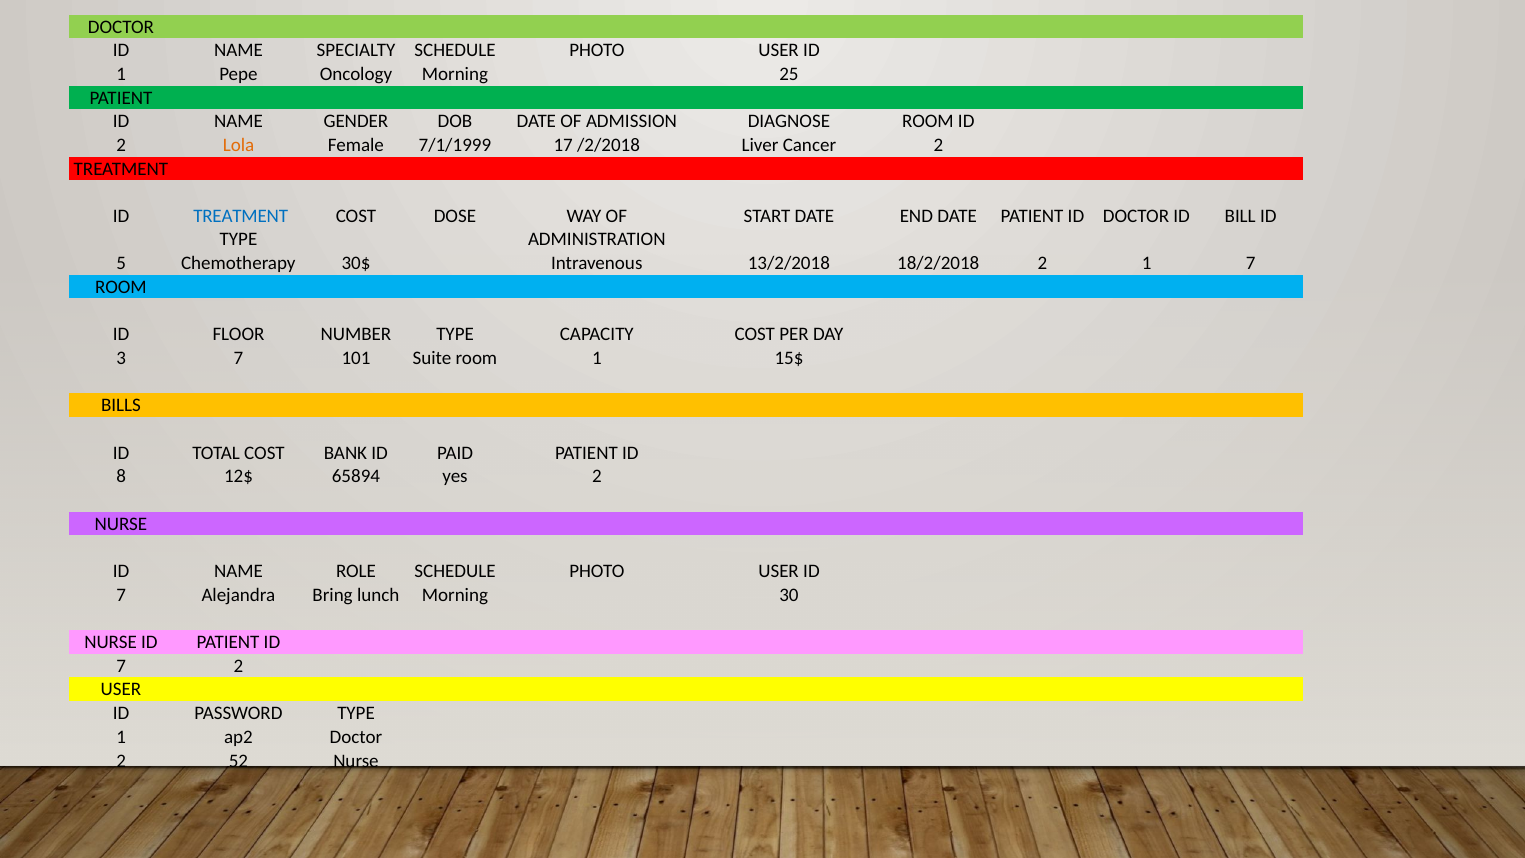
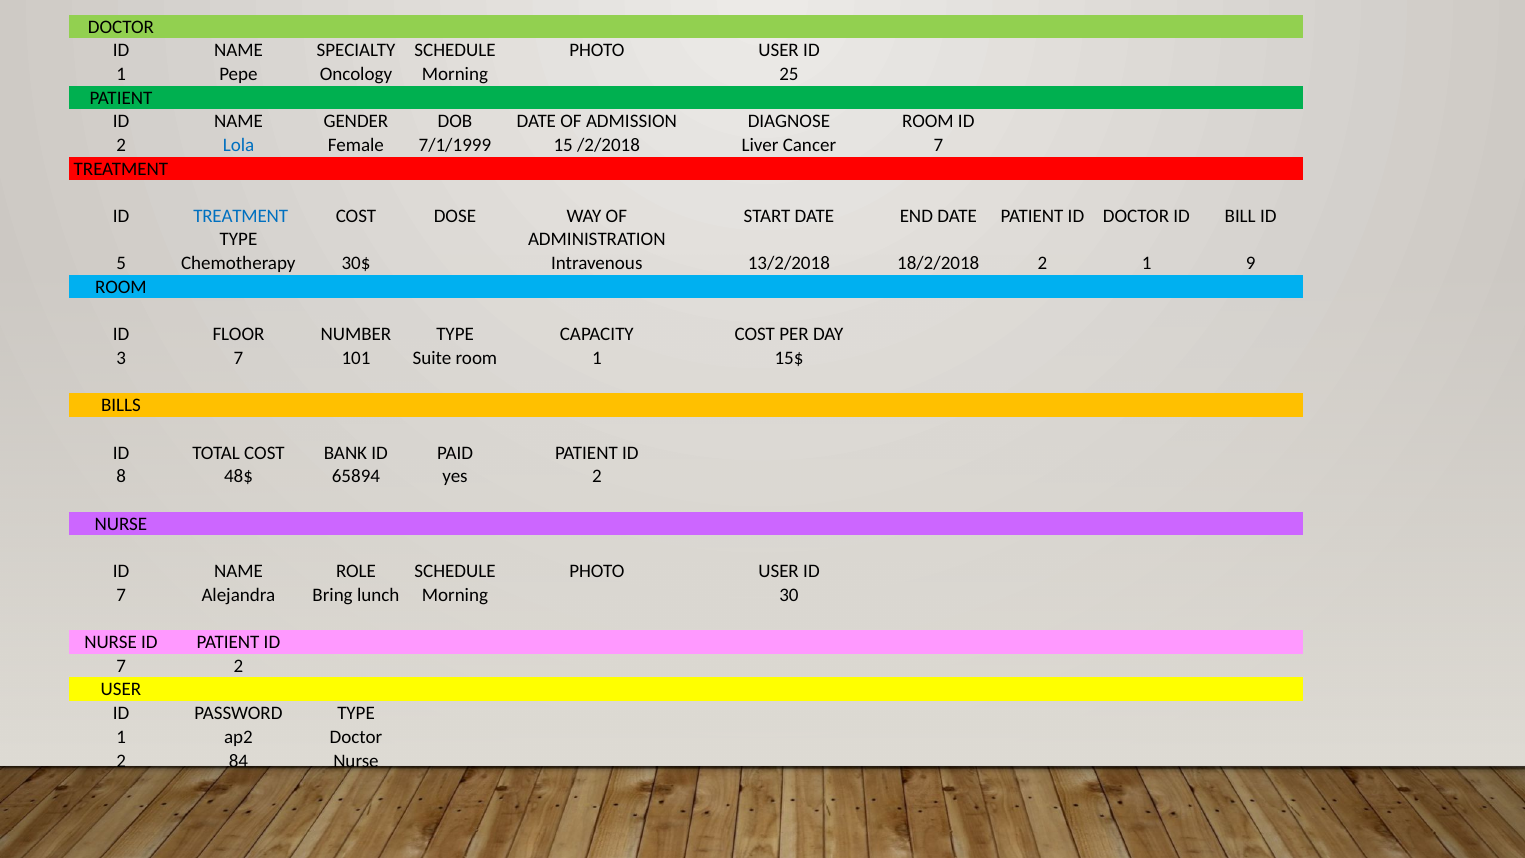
Lola colour: orange -> blue (239, 145)
17: 17 -> 15 (563, 145)
Cancer 2: 2 -> 7 (938, 145)
1 7: 7 -> 9 (1251, 263)
12$: 12$ -> 48$ (239, 476)
52: 52 -> 84 (238, 761)
